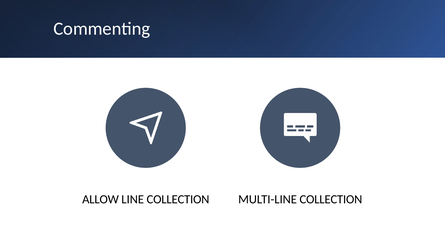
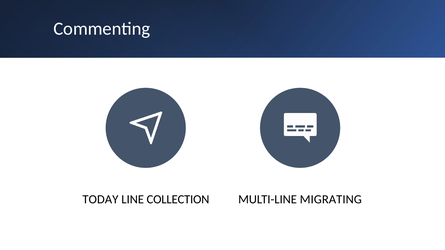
ALLOW: ALLOW -> TODAY (100, 200)
MULTI-LINE COLLECTION: COLLECTION -> MIGRATING (331, 200)
